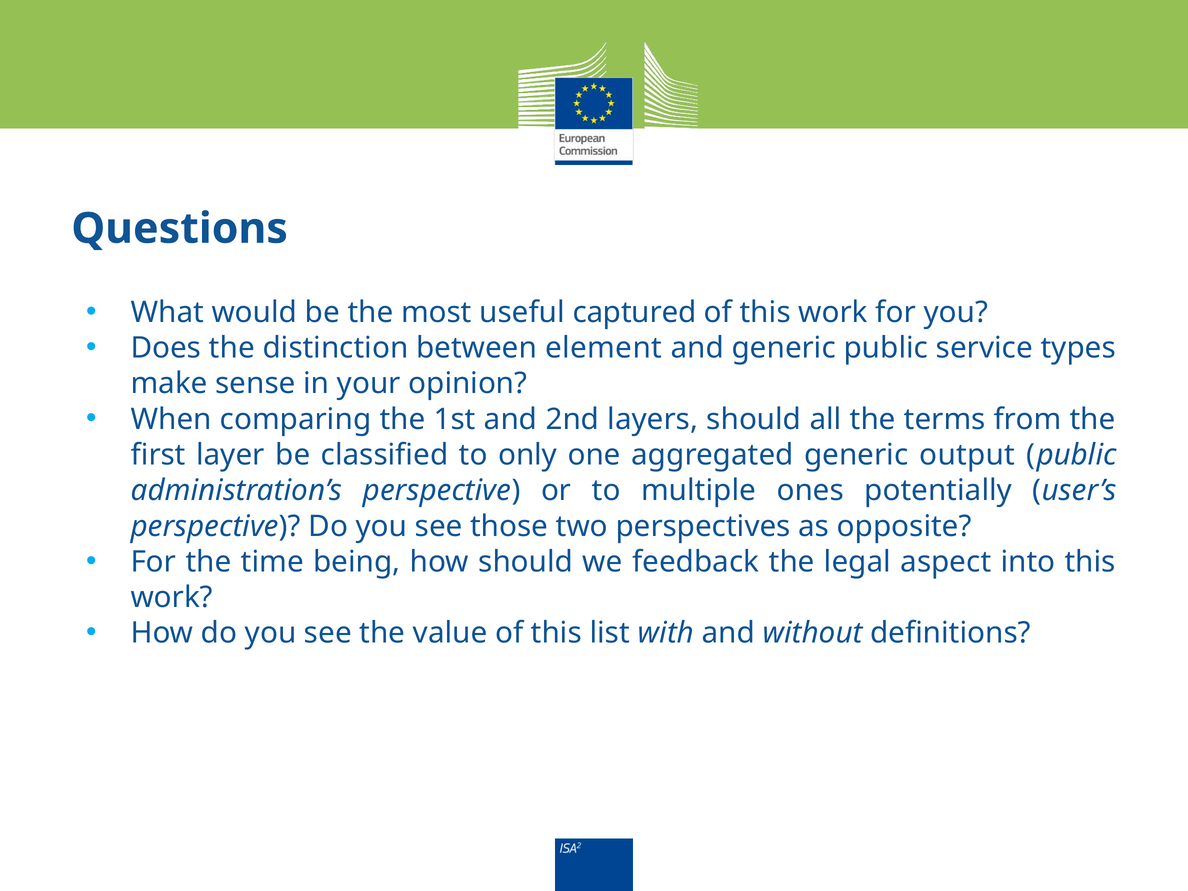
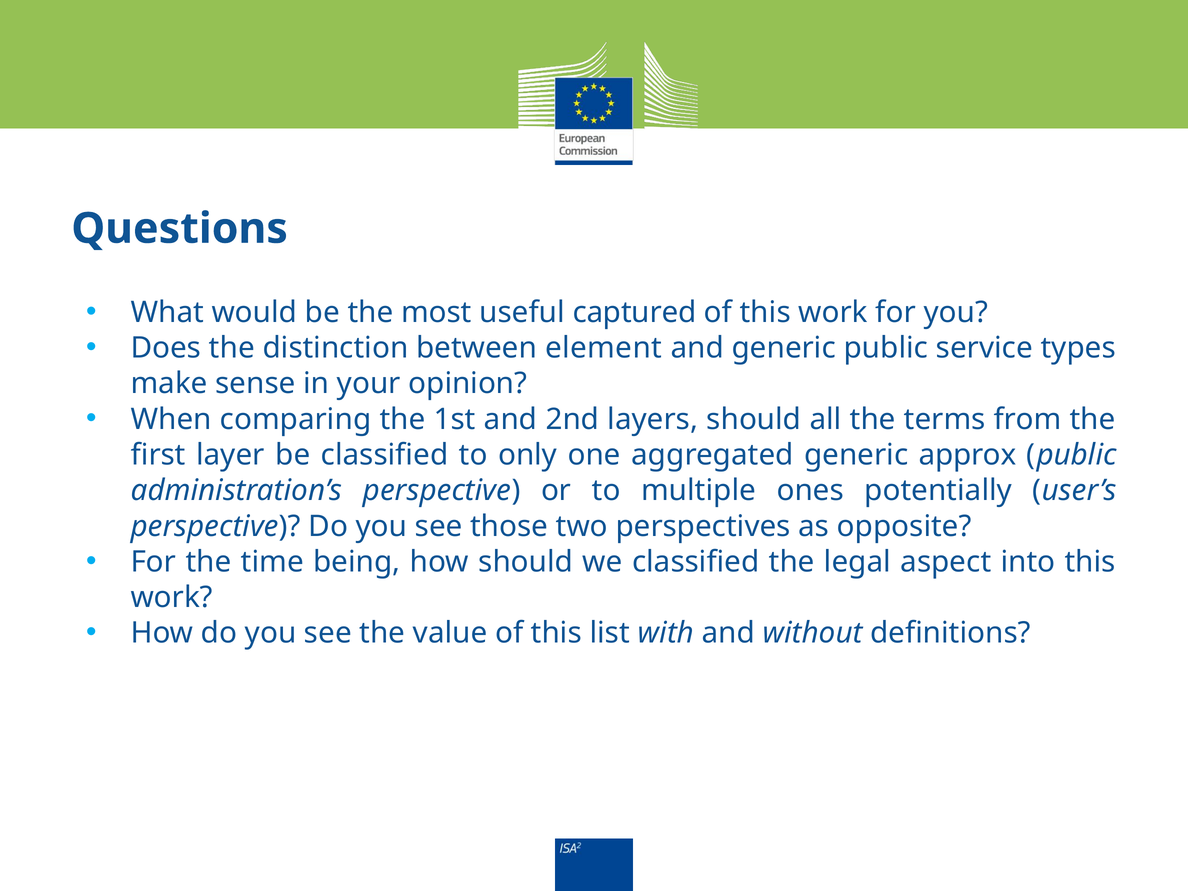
output: output -> approx (968, 455)
we feedback: feedback -> classified (696, 562)
